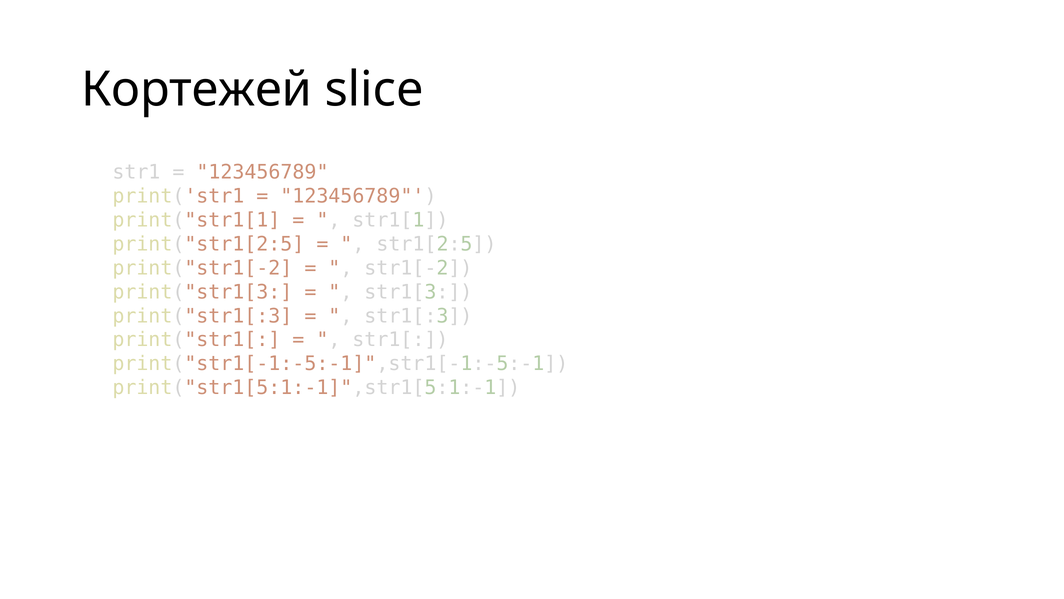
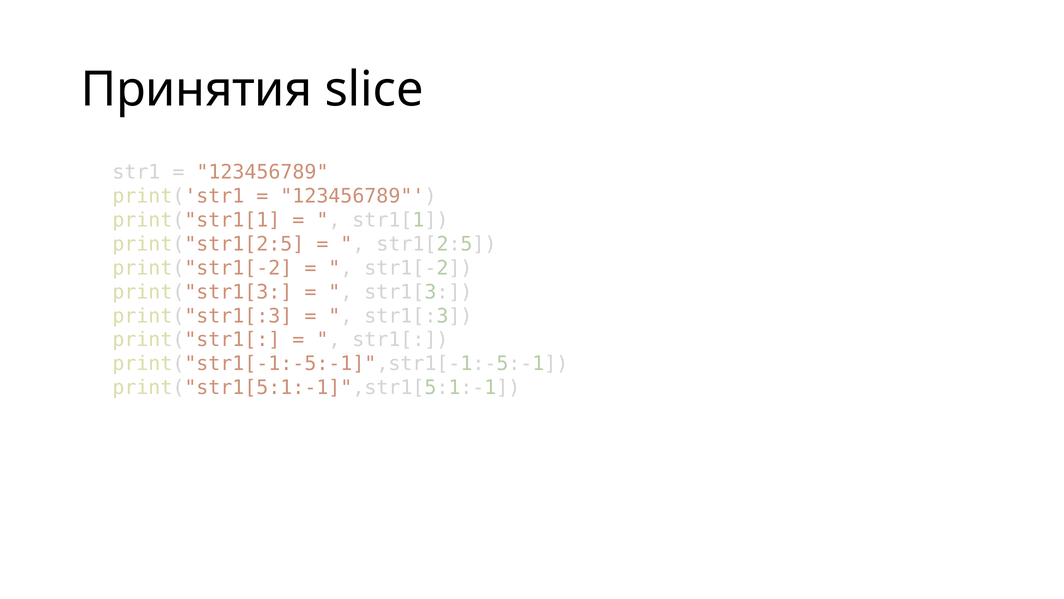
Кортежей: Кортежей -> Принятия (197, 89)
